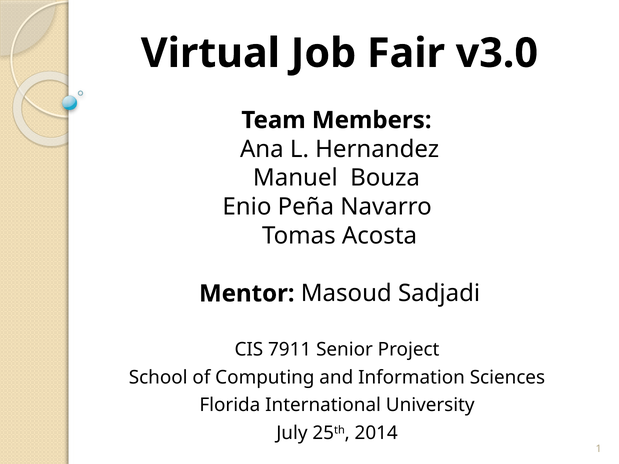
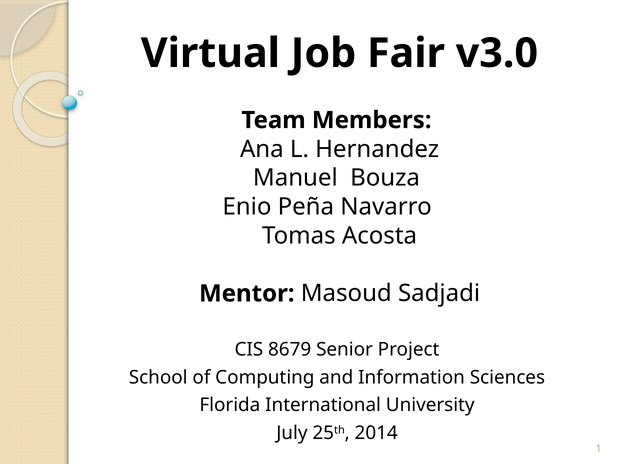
7911: 7911 -> 8679 (290, 350)
